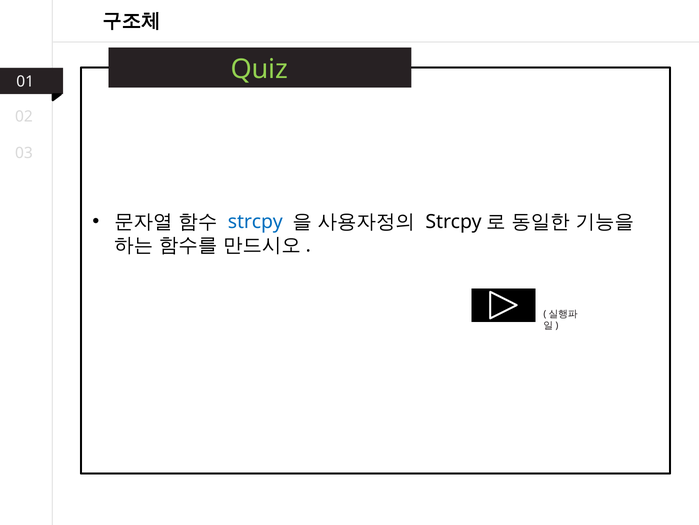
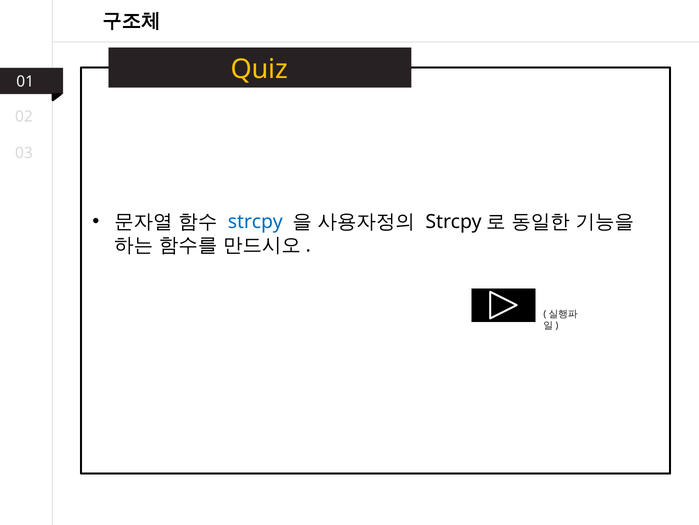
Quiz colour: light green -> yellow (259, 69)
